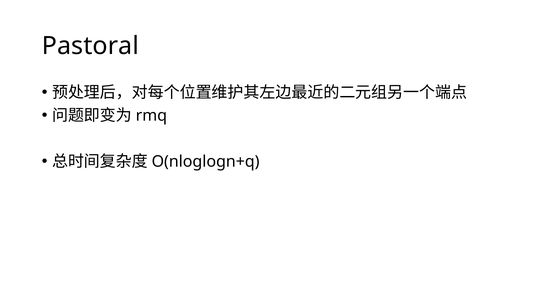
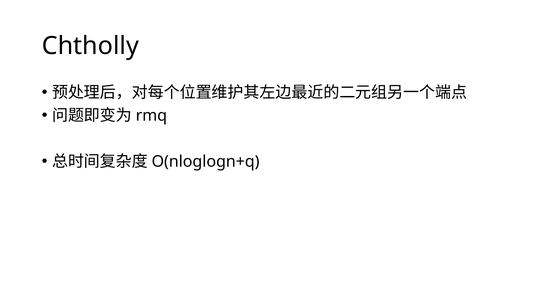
Pastoral: Pastoral -> Chtholly (90, 46)
